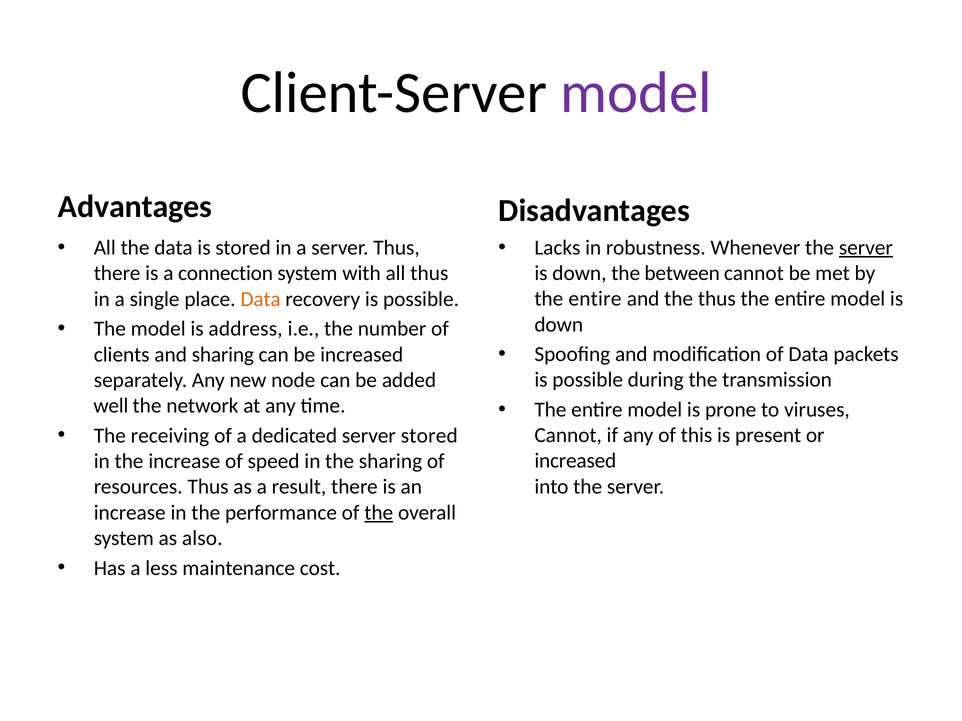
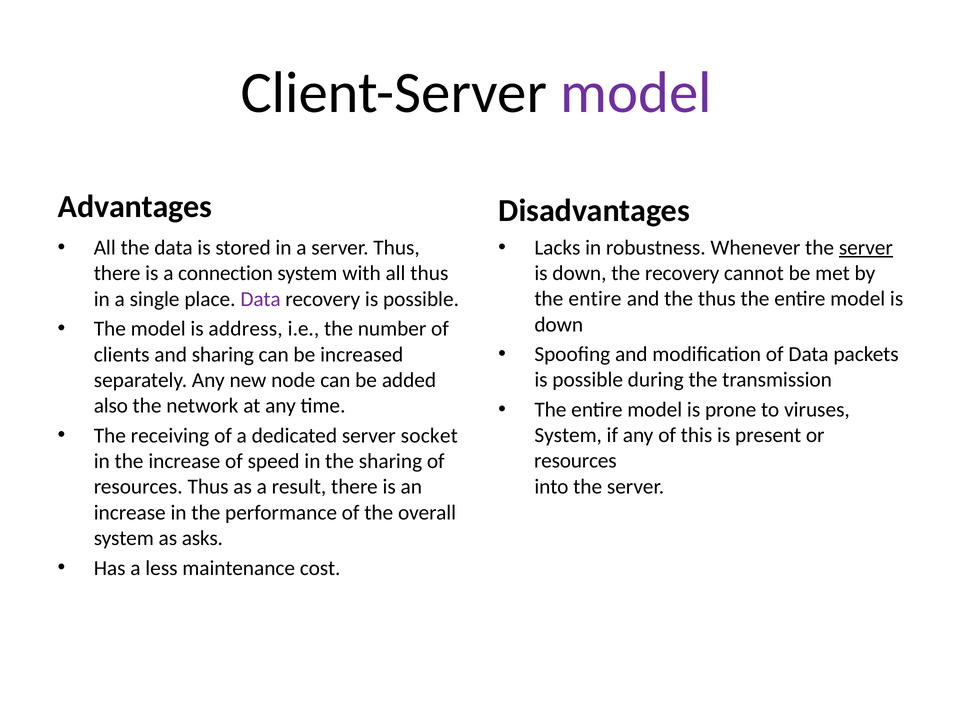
the between: between -> recovery (682, 273)
Data colour: orange -> purple (261, 299)
well: well -> also (111, 406)
server stored: stored -> socket (429, 436)
Cannot: Cannot -> System (568, 436)
increased: increased -> resources (575, 461)
the underline: present -> none (379, 513)
also: also -> asks (202, 539)
